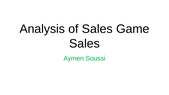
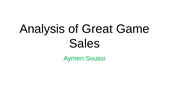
of Sales: Sales -> Great (97, 29)
